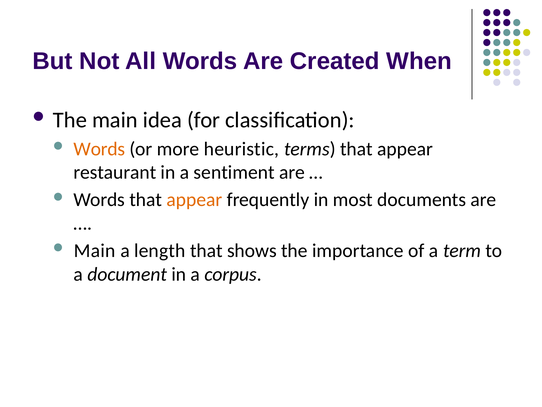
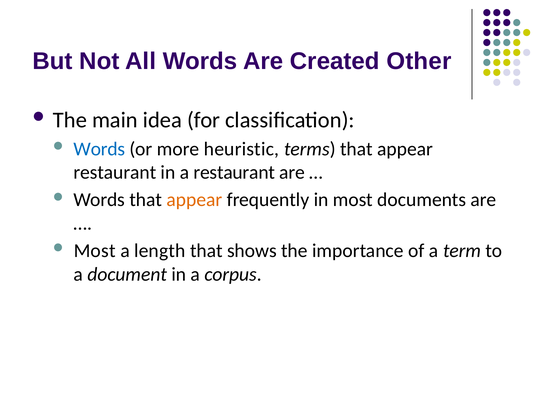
When: When -> Other (419, 61)
Words colour: orange -> blue (99, 149)
a sentiment: sentiment -> restaurant (234, 172)
Main: Main -> Most (95, 250)
